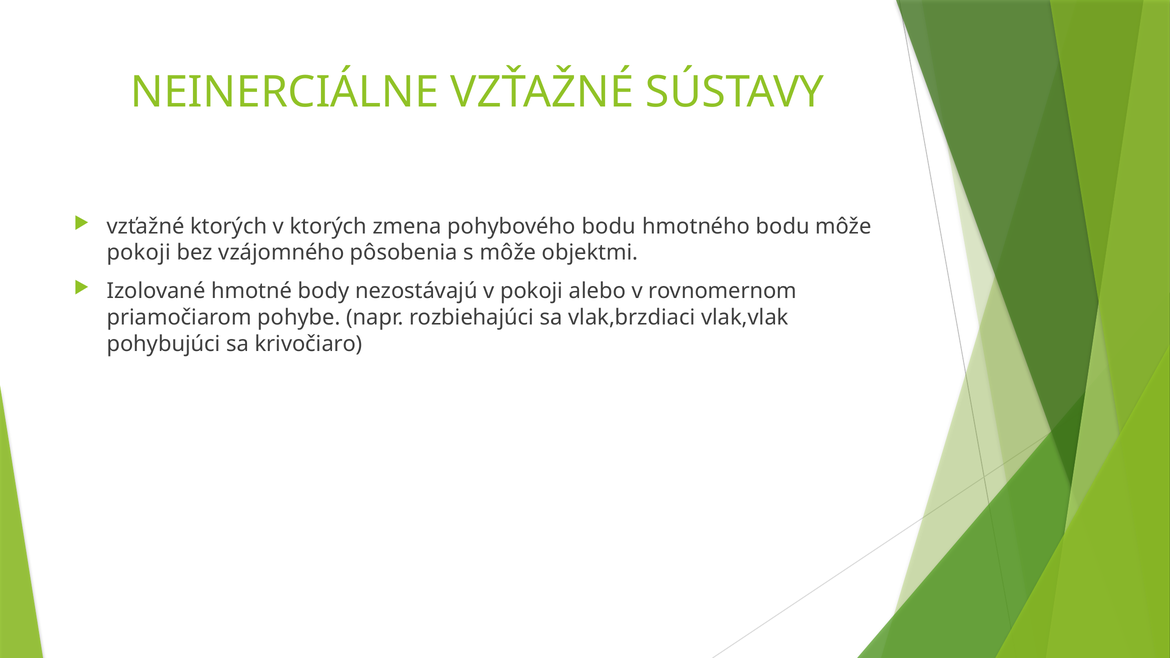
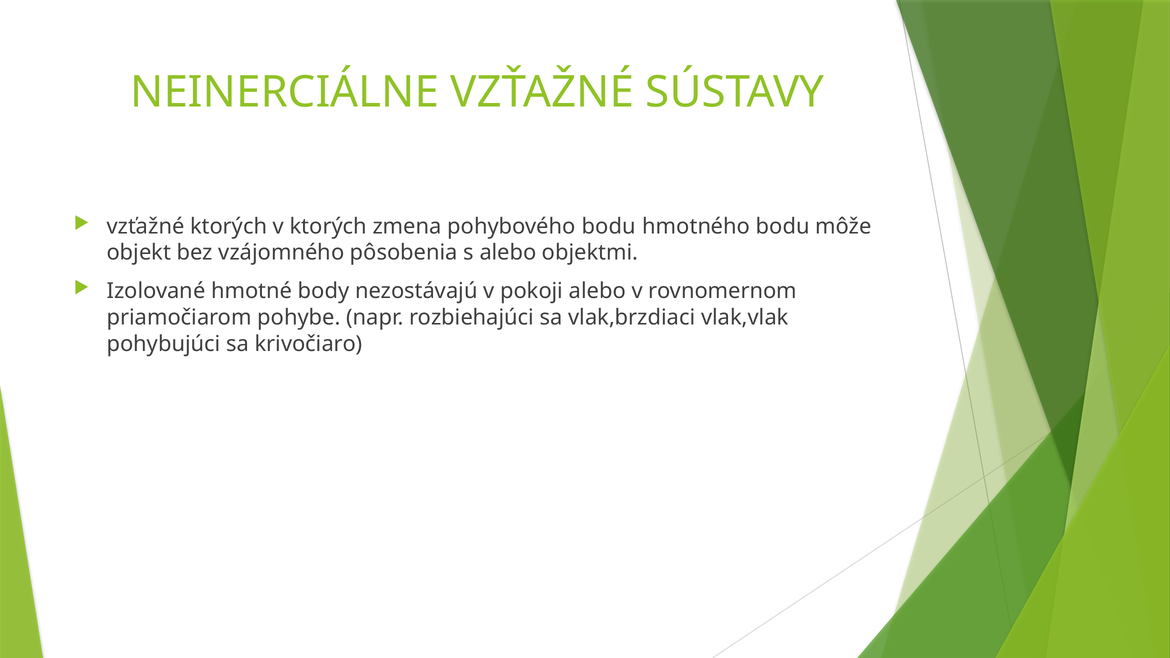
pokoji: pokoji -> objekt (139, 253)
s môže: môže -> alebo (508, 253)
